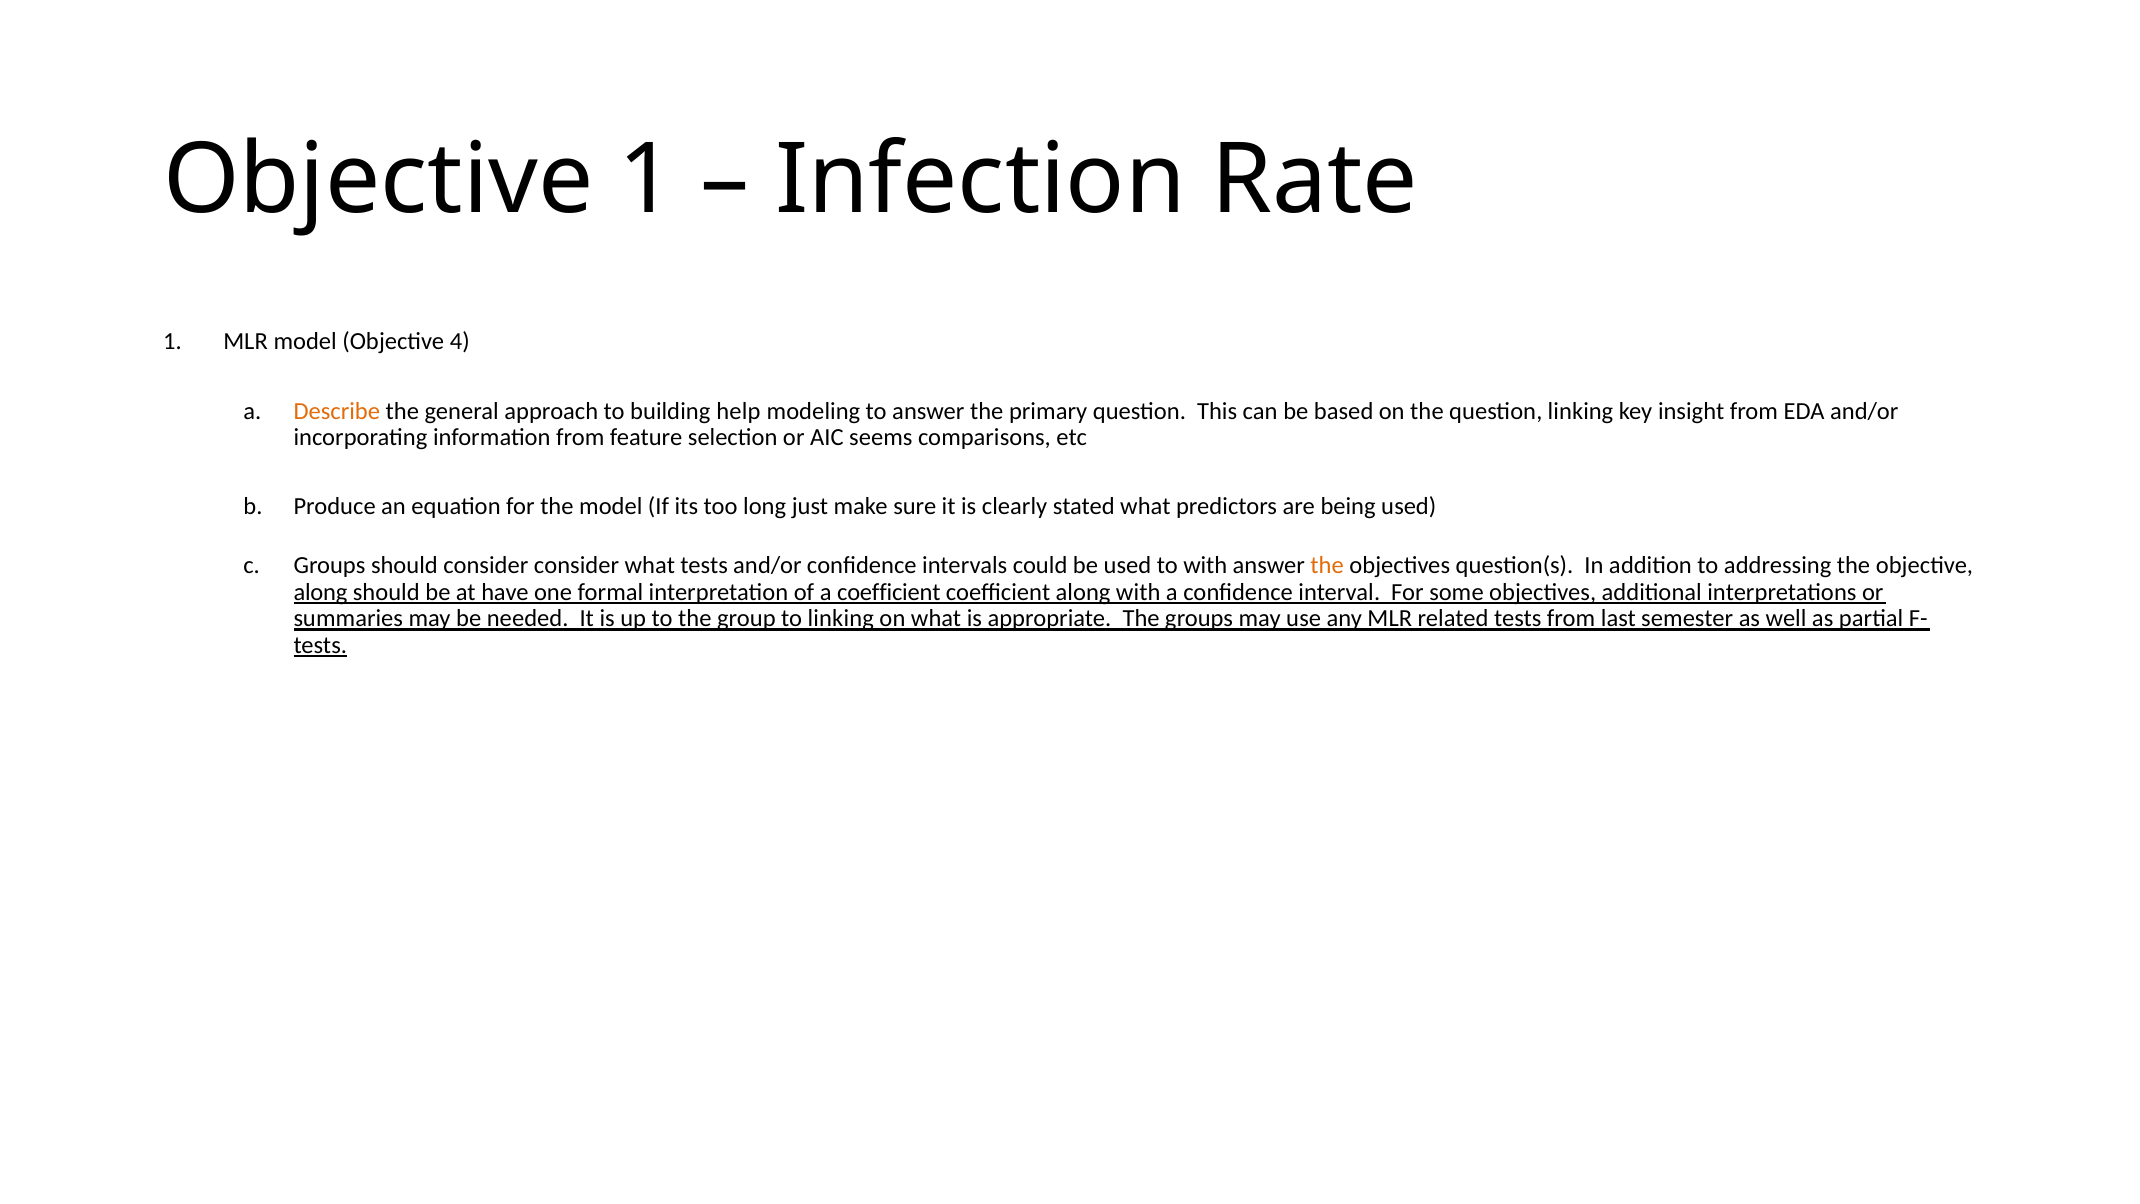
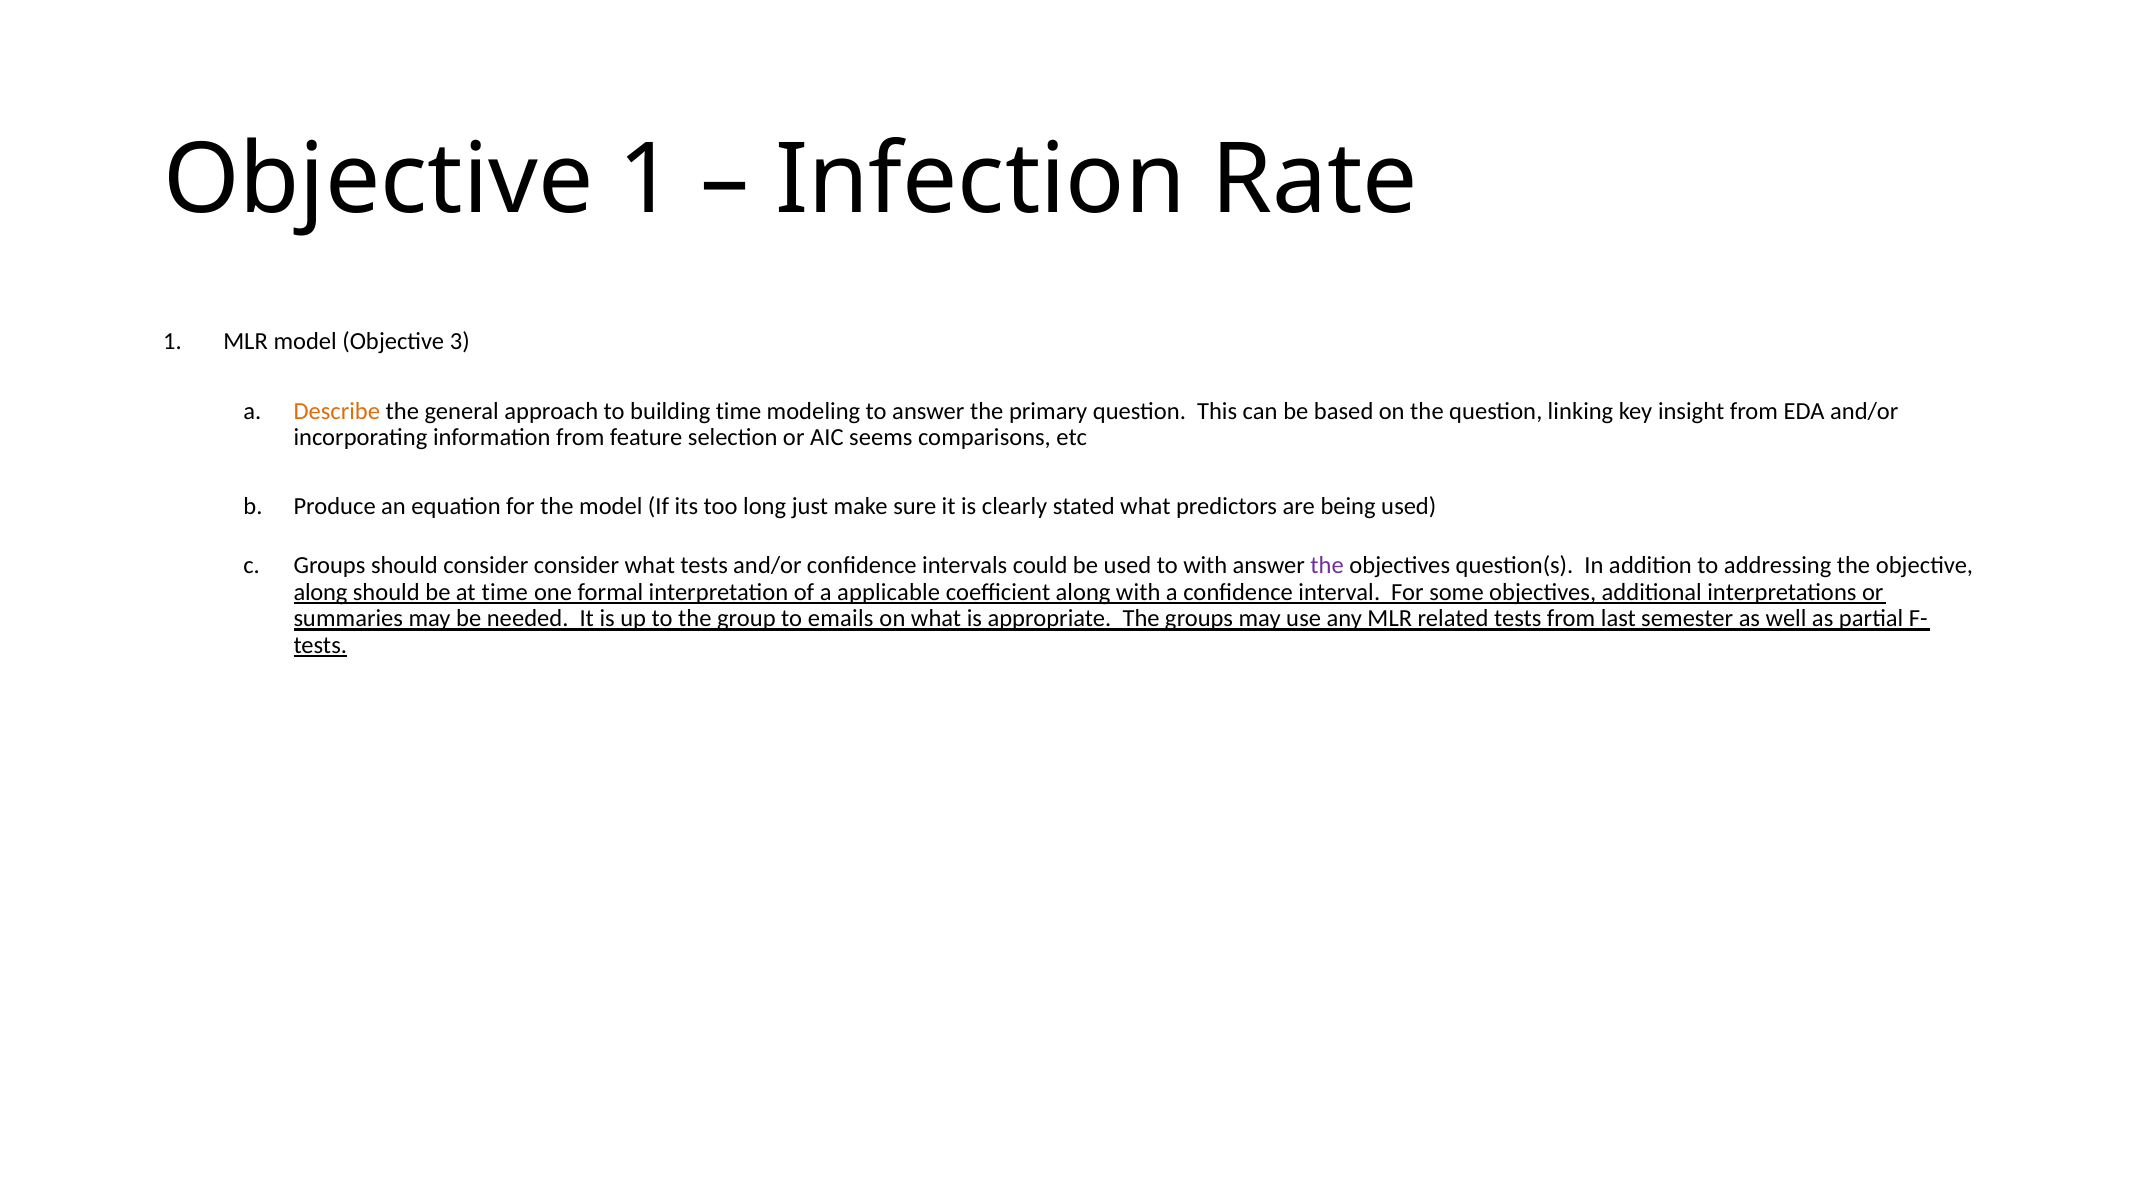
4: 4 -> 3 (460, 342)
building help: help -> time (739, 411)
the colour: orange -> purple (1327, 566)
at have: have -> time (505, 592)
a coefficient: coefficient -> applicable (889, 592)
to linking: linking -> emails (841, 619)
